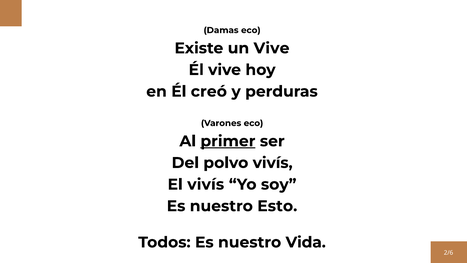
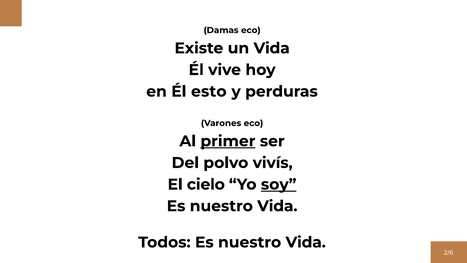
un Vive: Vive -> Vida (272, 48)
creó: creó -> esto (209, 91)
El vivís: vivís -> cielo (206, 184)
soy underline: none -> present (279, 184)
Esto: Esto -> Vida (277, 206)
